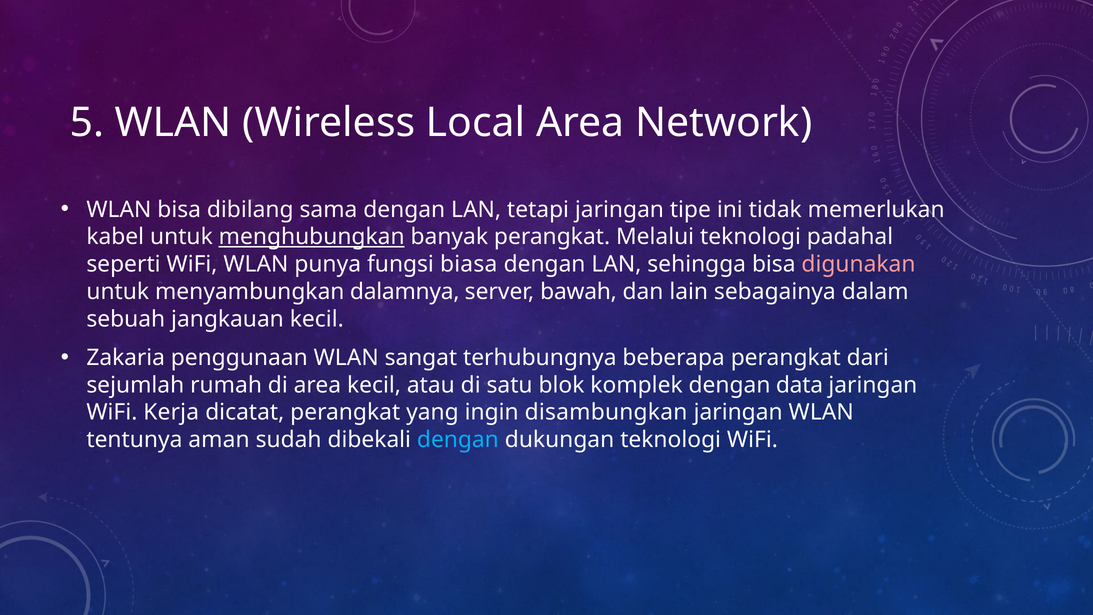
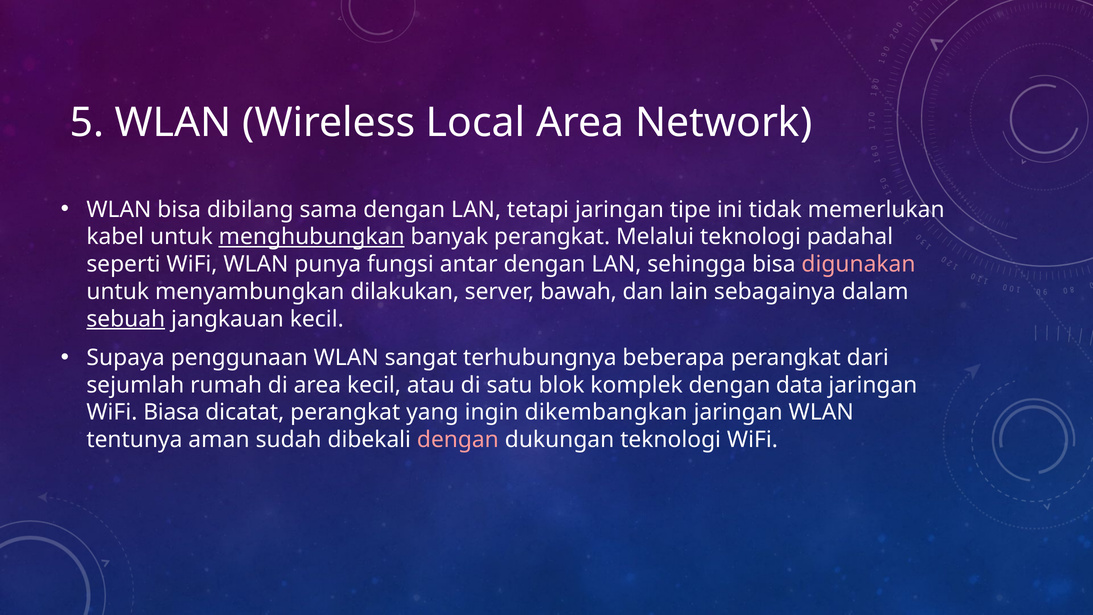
biasa: biasa -> antar (469, 264)
dalamnya: dalamnya -> dilakukan (405, 292)
sebuah underline: none -> present (126, 319)
Zakaria: Zakaria -> Supaya (126, 358)
Kerja: Kerja -> Biasa (171, 412)
disambungkan: disambungkan -> dikembangkan (606, 412)
dengan colour: light blue -> pink (458, 440)
